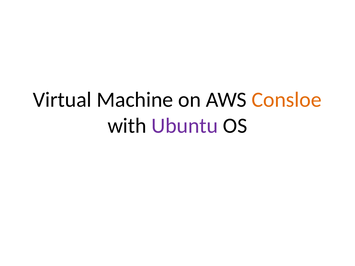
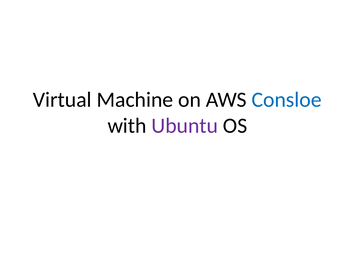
Consloe colour: orange -> blue (287, 100)
